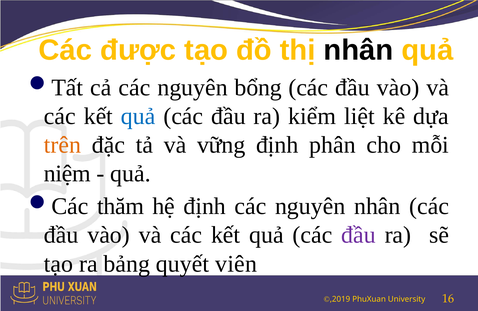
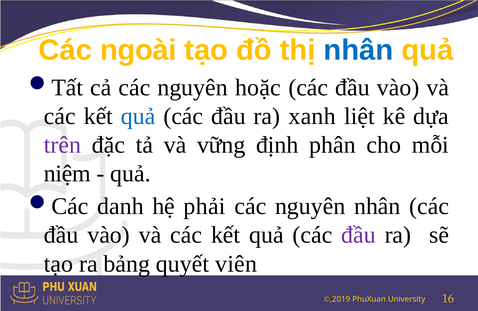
được: được -> ngoài (138, 50)
nhân colour: black -> blue (358, 50)
bổng: bổng -> hoặc (258, 87)
kiểm: kiểm -> xanh (312, 116)
trên colour: orange -> purple (62, 145)
thăm: thăm -> danh (120, 206)
hệ định: định -> phải (205, 206)
